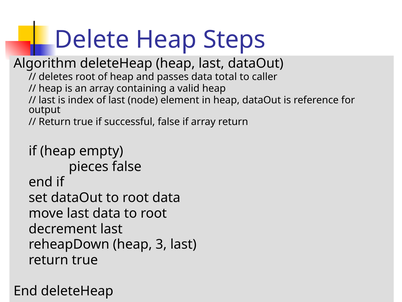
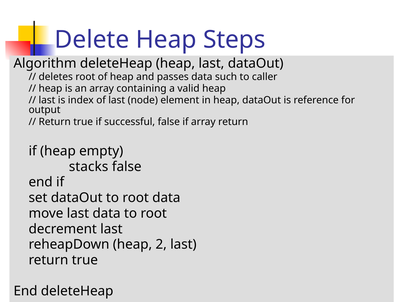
total: total -> such (226, 77)
pieces: pieces -> stacks (89, 166)
3: 3 -> 2 (161, 244)
